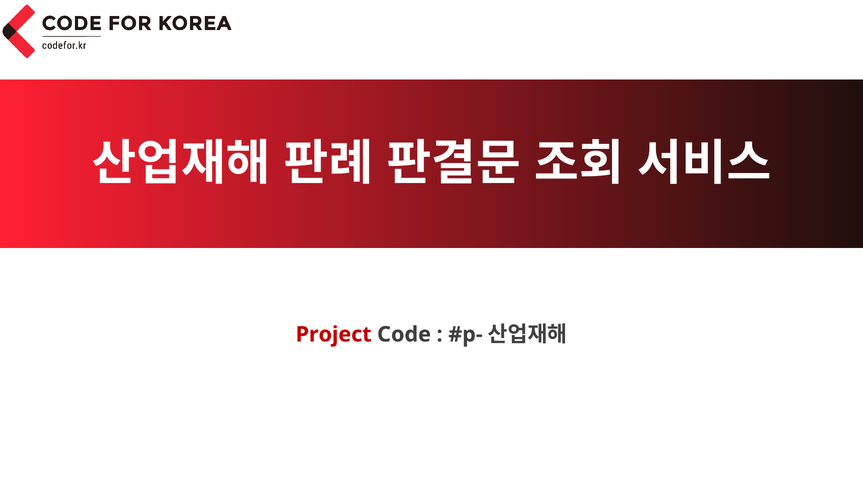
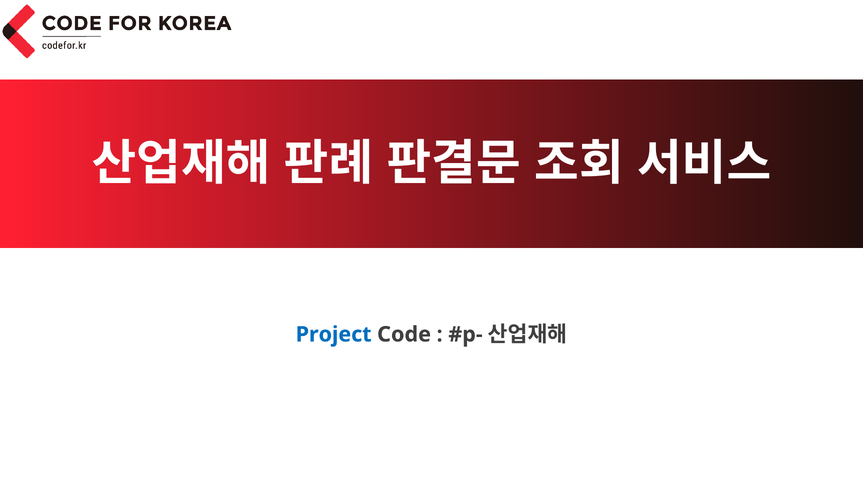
Project colour: red -> blue (334, 335)
